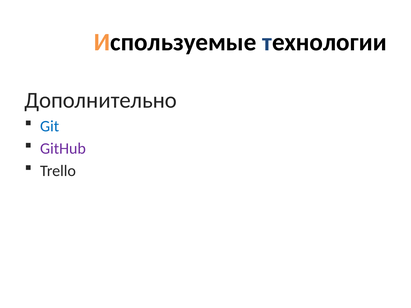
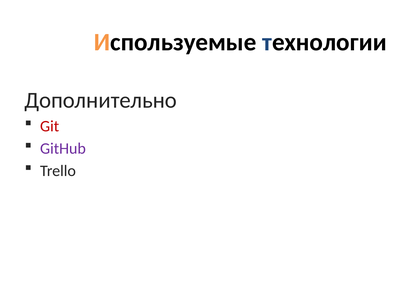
Git colour: blue -> red (50, 126)
